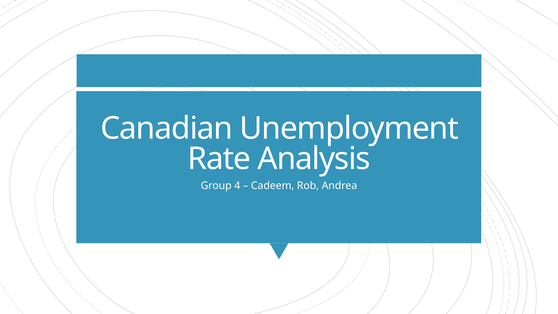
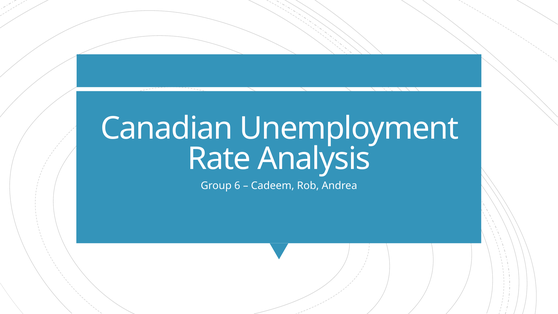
4: 4 -> 6 (237, 186)
